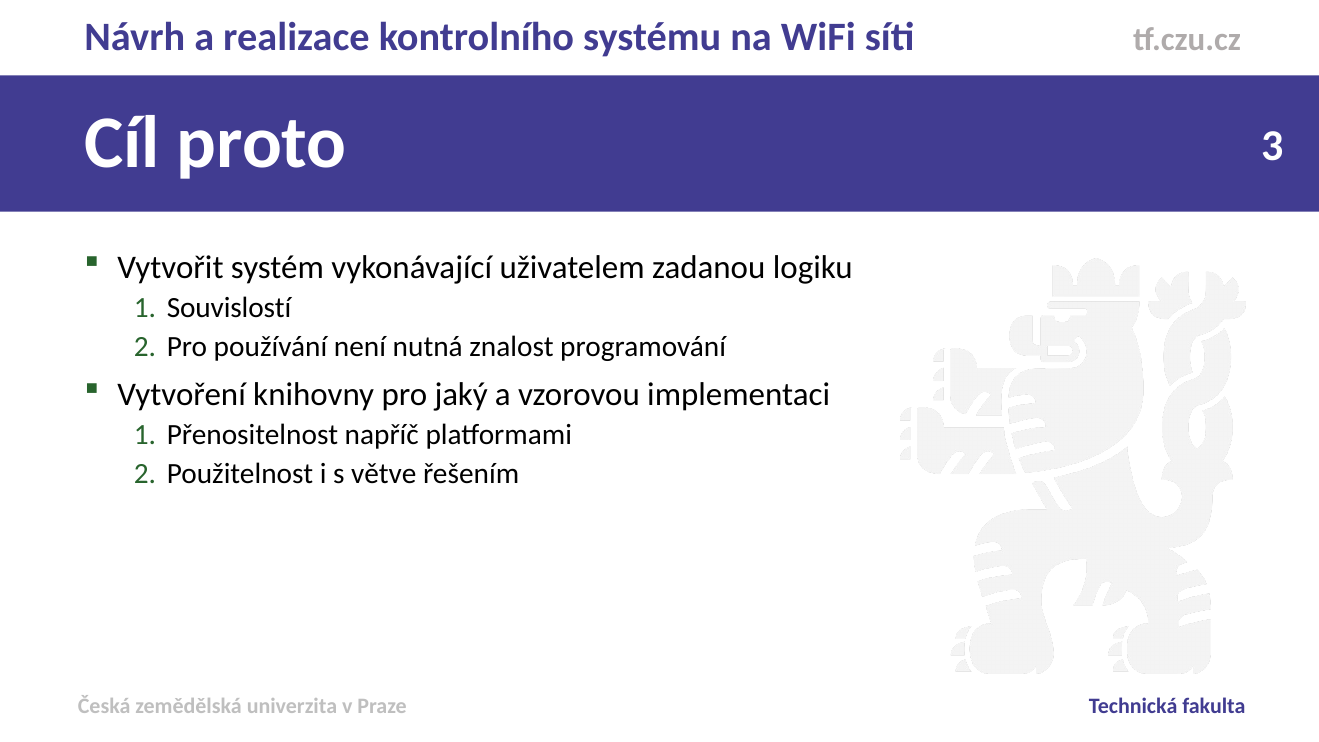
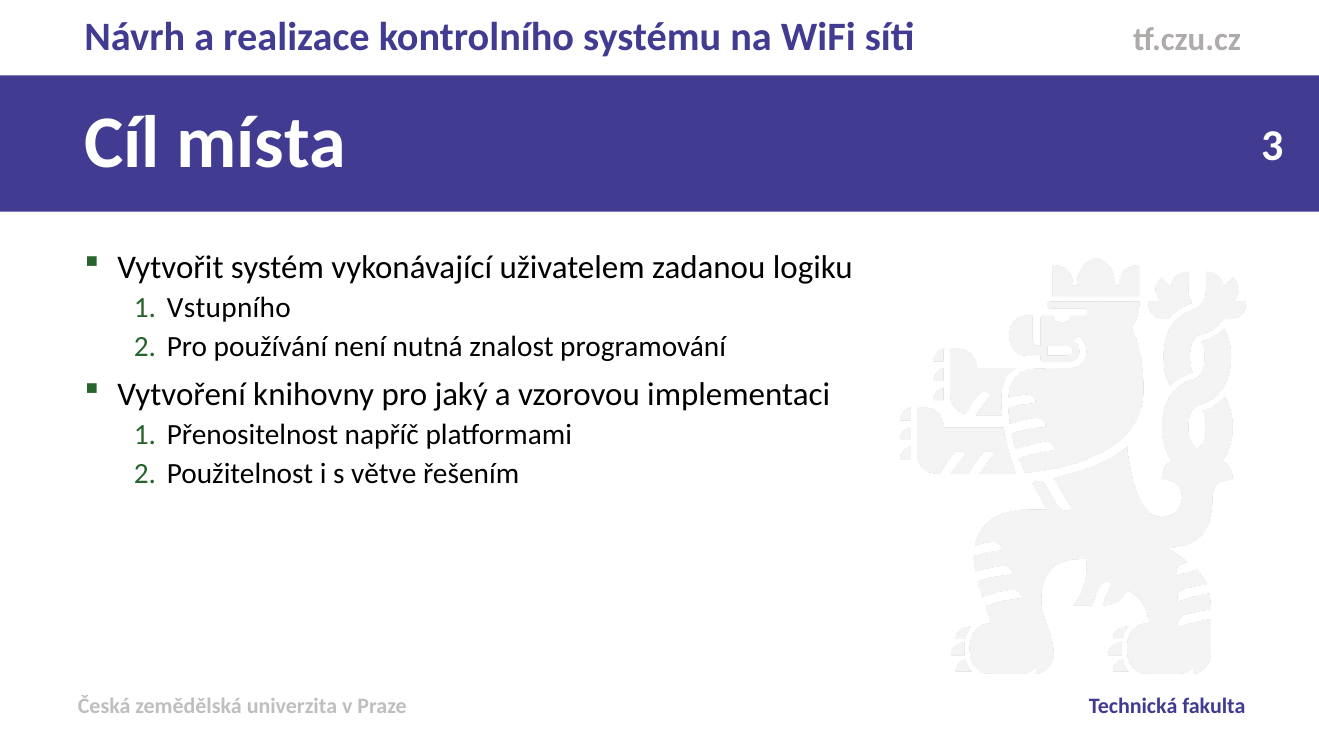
proto: proto -> místa (262, 143)
Souvislostí: Souvislostí -> Vstupního (229, 308)
